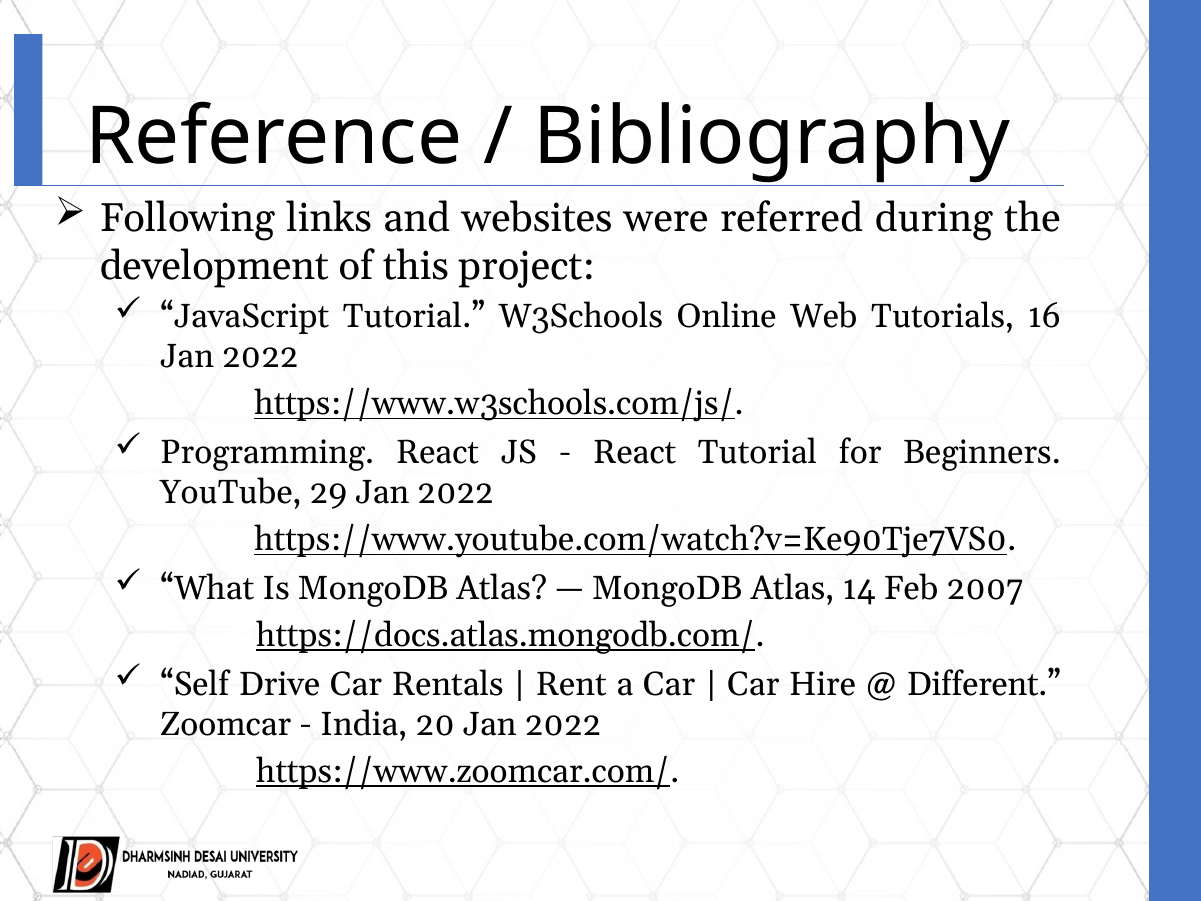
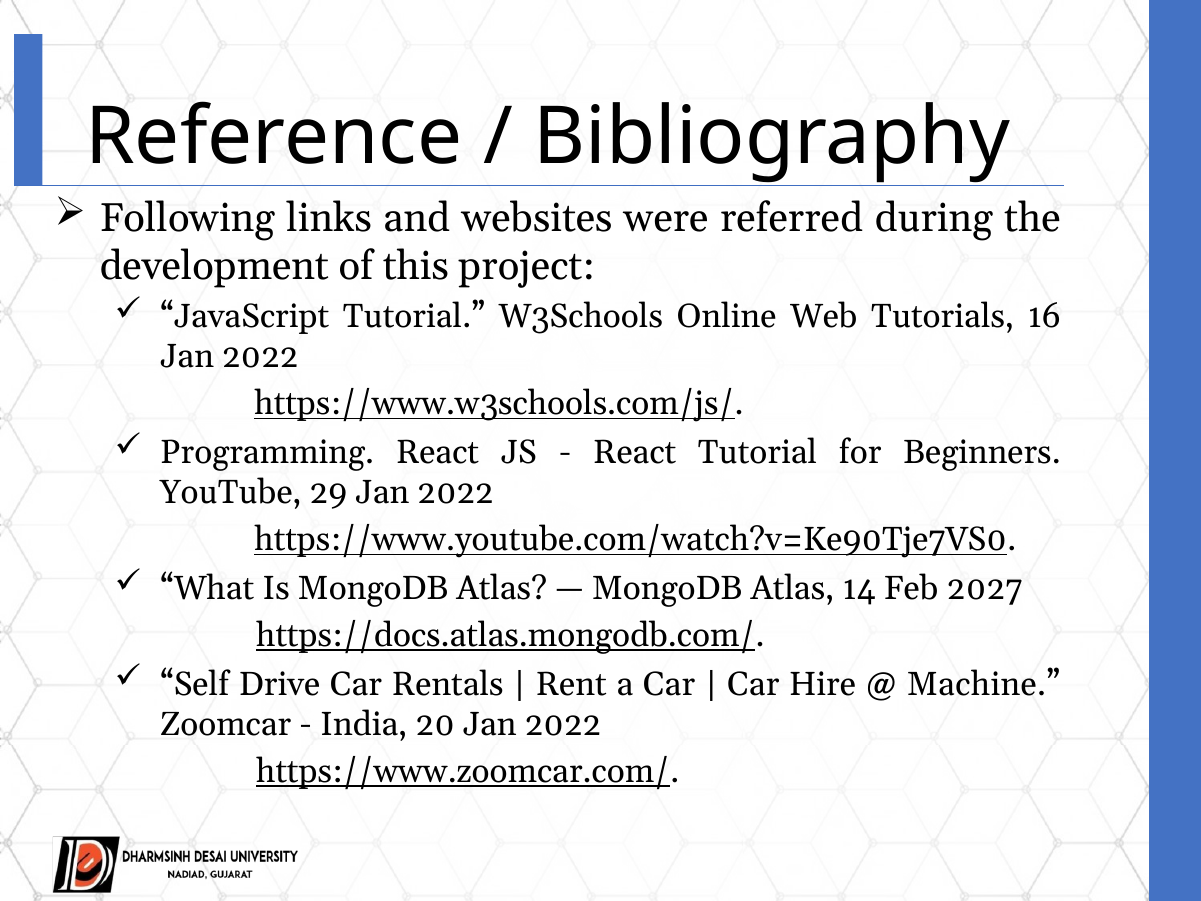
2007: 2007 -> 2027 (985, 588)
Different: Different -> Machine (984, 684)
